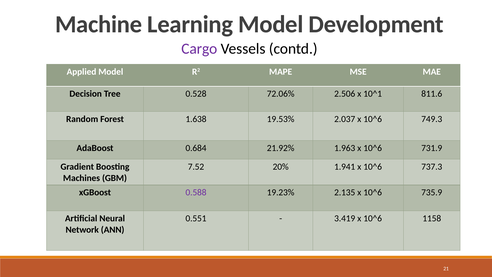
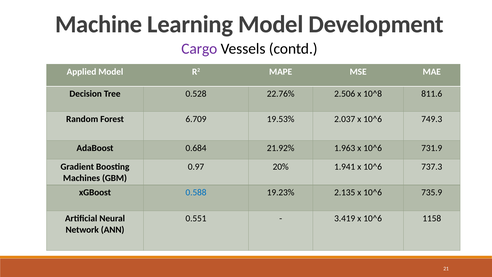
72.06%: 72.06% -> 22.76% (281, 94)
10^1: 10^1 -> 10^8 (373, 94)
1.638: 1.638 -> 6.709 (196, 119)
7.52: 7.52 -> 0.97 (196, 167)
0.588 colour: purple -> blue (196, 192)
